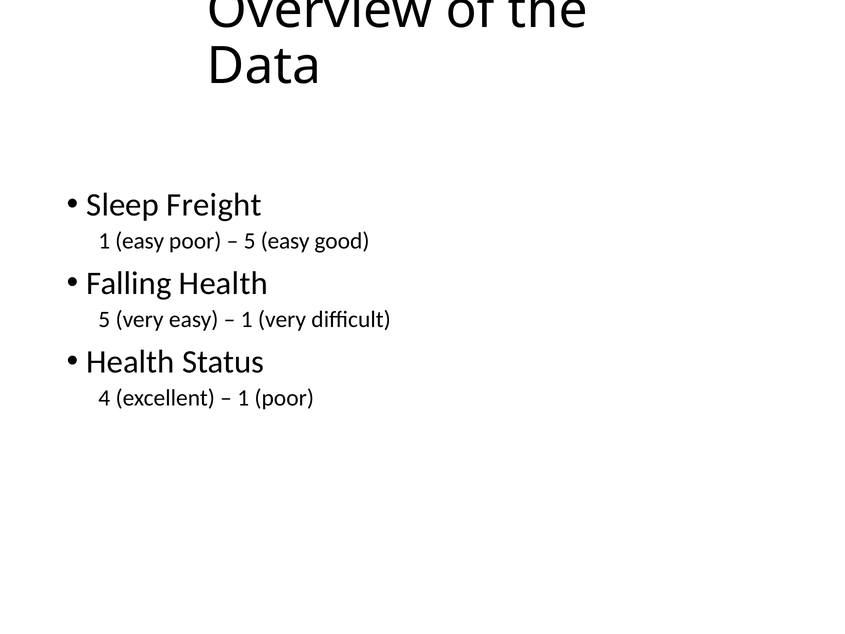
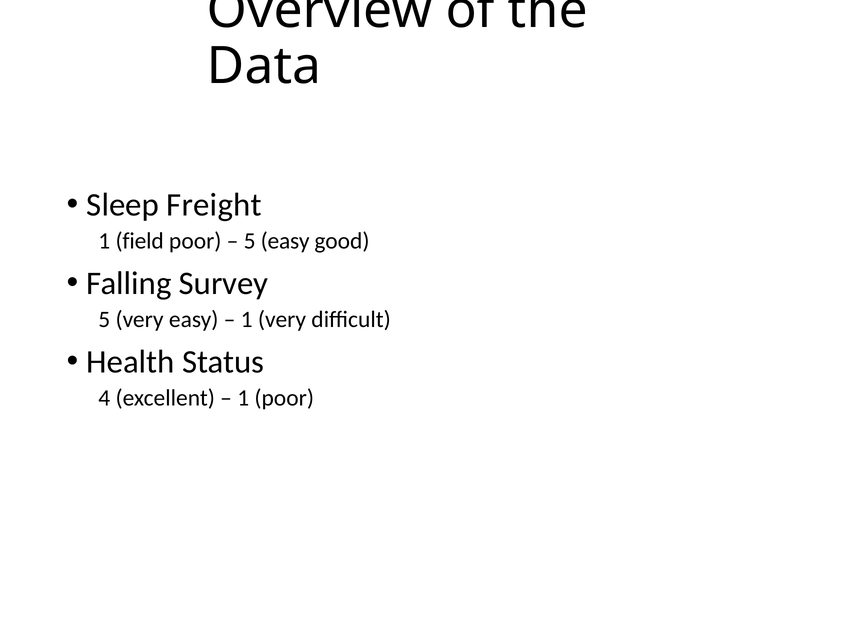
1 easy: easy -> field (140, 241)
Falling Health: Health -> Survey (224, 283)
